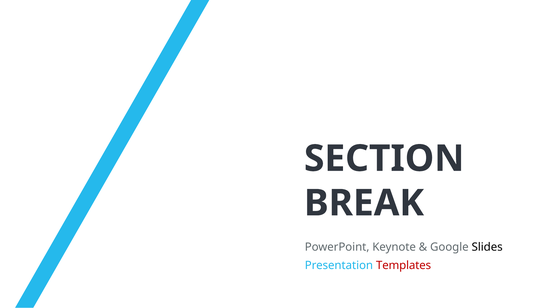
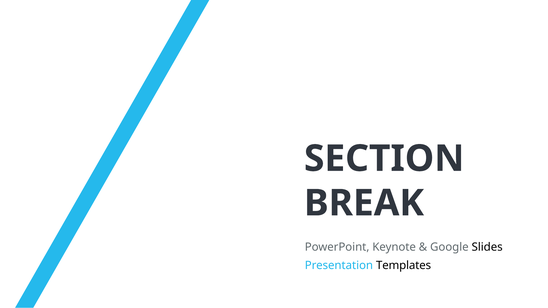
Templates colour: red -> black (404, 266)
